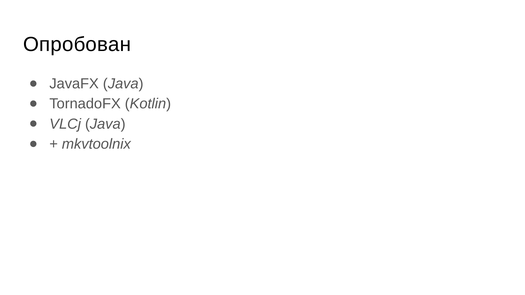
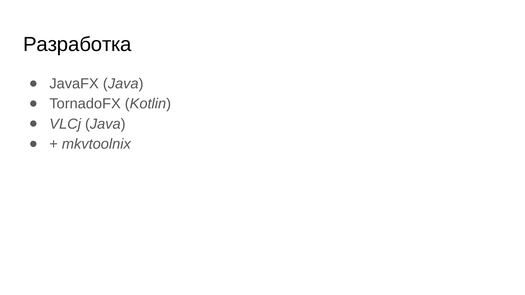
Опробован: Опробован -> Разработка (77, 44)
